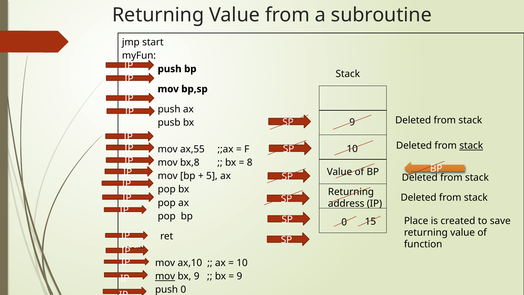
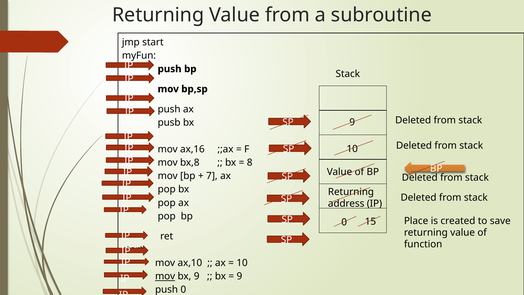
stack underline: present -> none (471, 146)
ax,55: ax,55 -> ax,16 (192, 149)
5: 5 -> 7 (212, 176)
